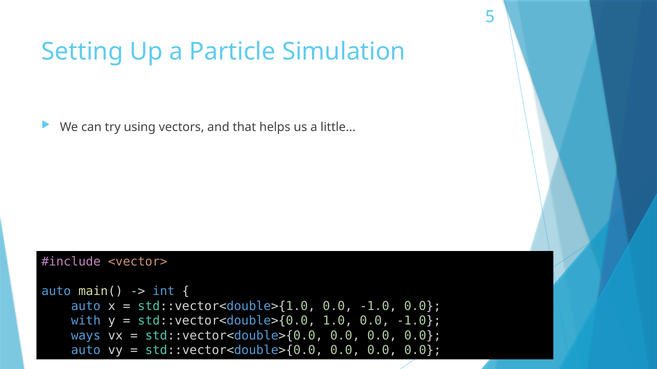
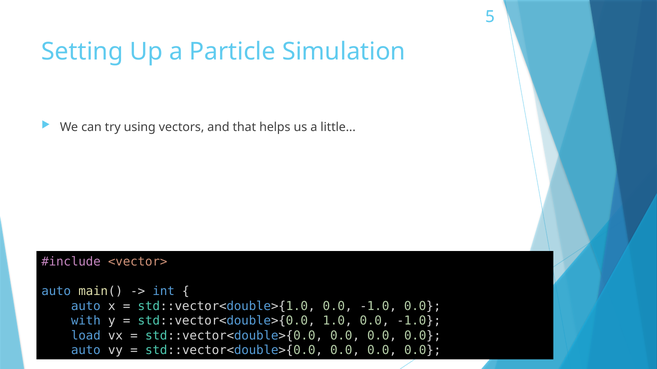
ways: ways -> load (86, 336)
